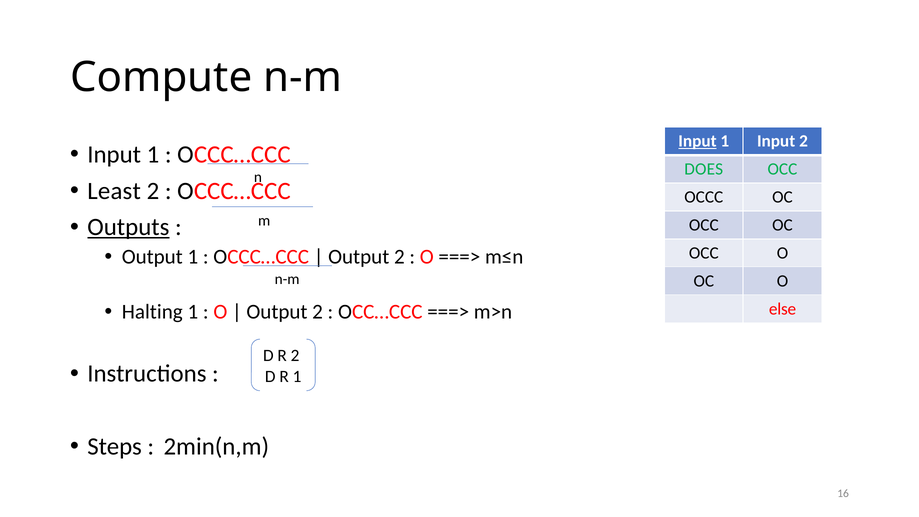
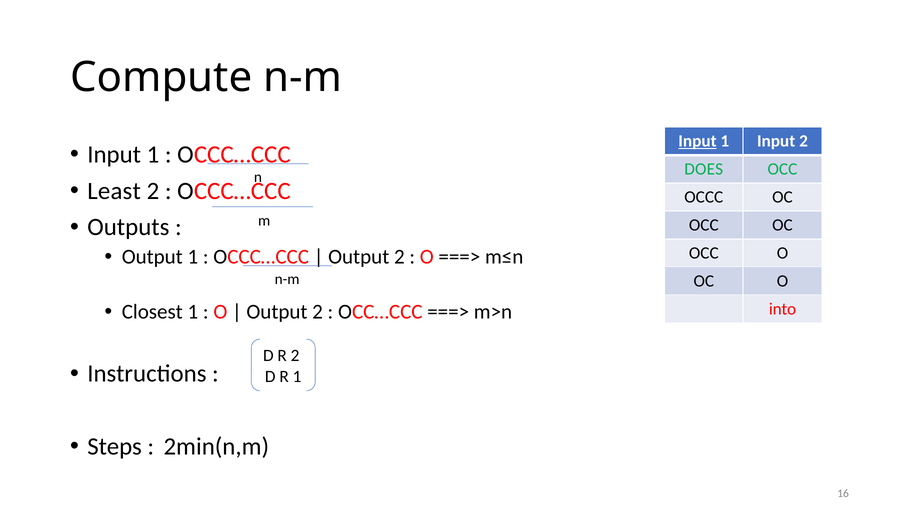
Outputs underline: present -> none (128, 227)
Halting: Halting -> Closest (152, 312)
else: else -> into (783, 309)
